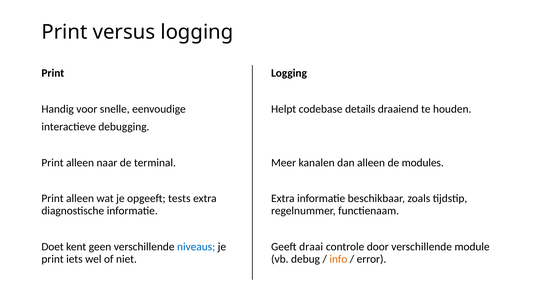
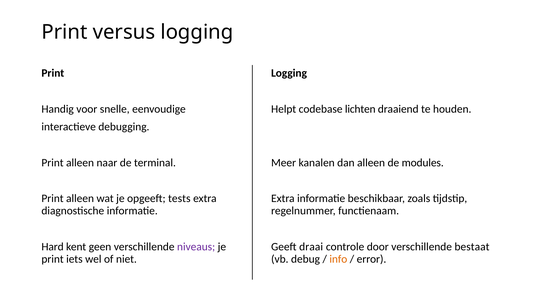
details: details -> lichten (360, 109)
Doet: Doet -> Hard (53, 247)
niveaus colour: blue -> purple (196, 247)
module: module -> bestaat (472, 247)
